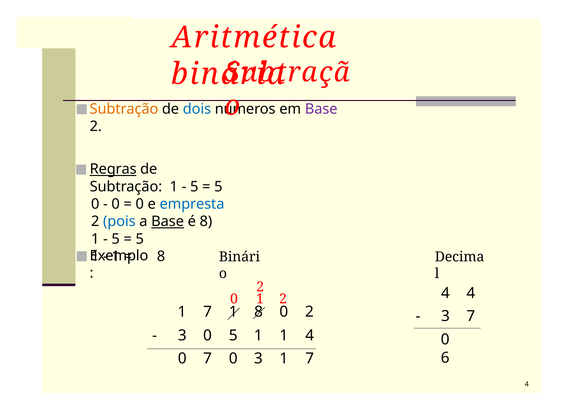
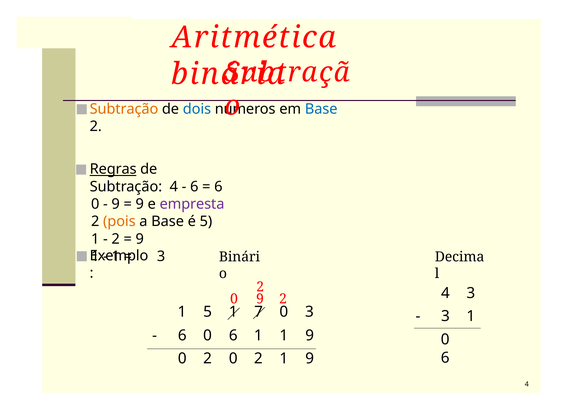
Base colour: purple -> blue (321, 109)
Subtração 1: 1 -> 4 (174, 187)
5: 5 -> 6 (194, 187)
5: 5 -> 6 (218, 187)
0: 0 -> 9 (116, 204)
0: 0 -> 9 (140, 204)
empresta colour: blue -> purple (192, 204)
pois colour: blue -> orange (119, 221)
Base underline: present -> none (168, 221)
é 8: 8 -> 5 (206, 221)
5: 5 -> 2 (116, 239)
5: 5 -> 9 (140, 239)
8: 8 -> 3 (161, 256)
4 4: 4 -> 3 (471, 293)
0 1: 1 -> 9 (260, 299)
7: 7 -> 5 (208, 312)
1 8: 8 -> 7 (259, 312)
0 2: 2 -> 3 (309, 312)
3 7: 7 -> 1 (471, 316)
3: 3 -> 6 (182, 336)
5: 5 -> 6 (233, 336)
1 1 4: 4 -> 9 (310, 336)
7: 7 -> 2 (207, 359)
3: 3 -> 2 (258, 359)
7: 7 -> 9 (310, 359)
